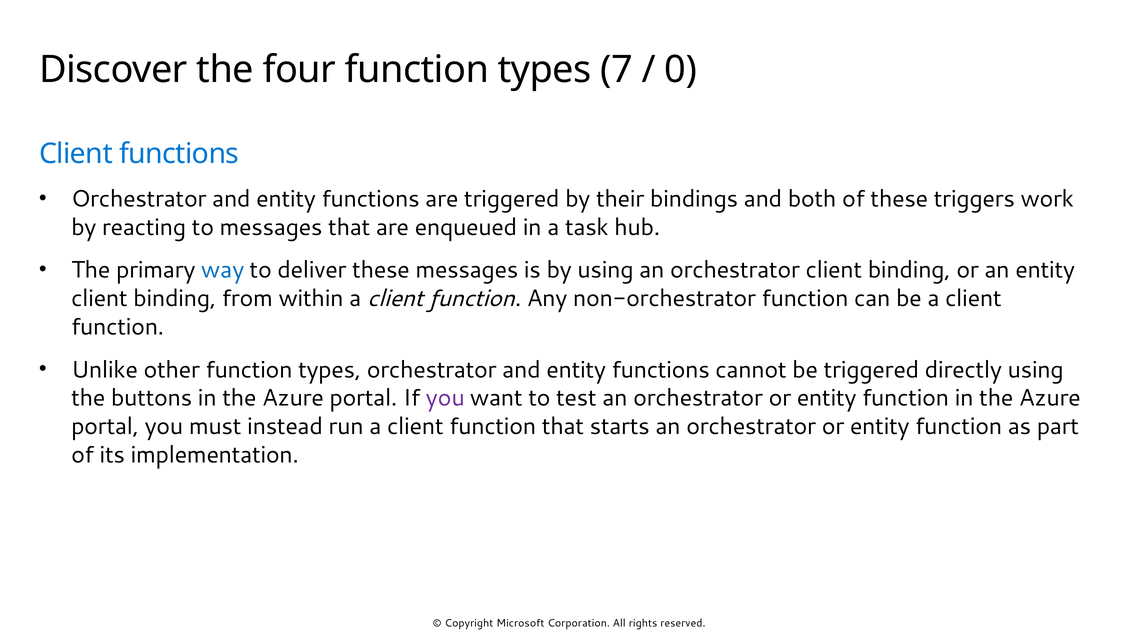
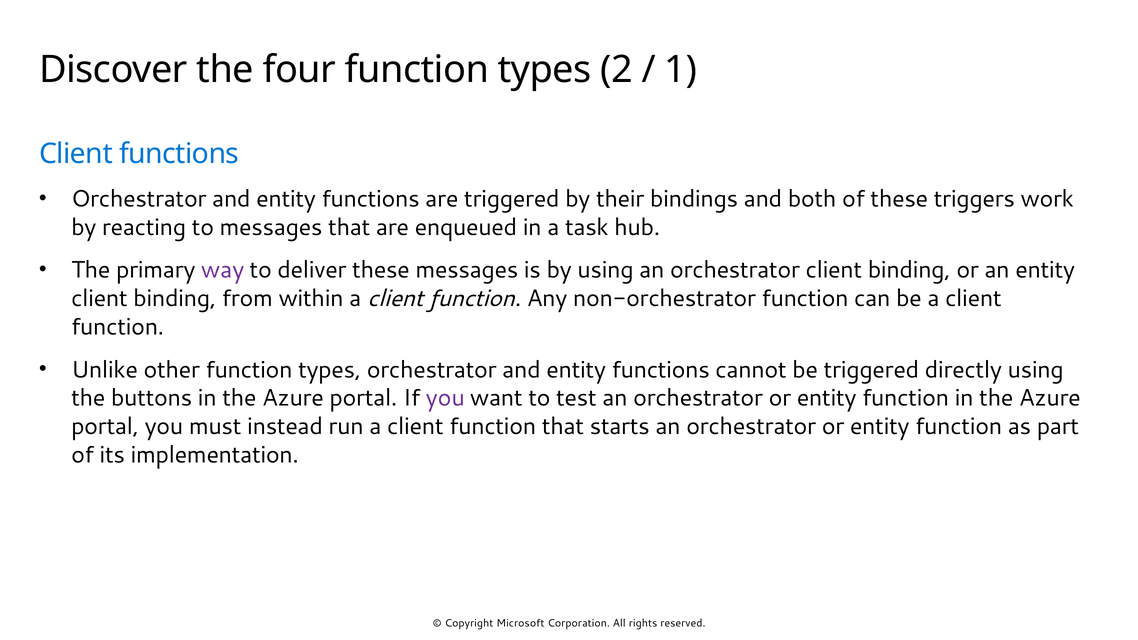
7: 7 -> 2 (617, 70)
0: 0 -> 1 (681, 70)
way colour: blue -> purple (223, 270)
